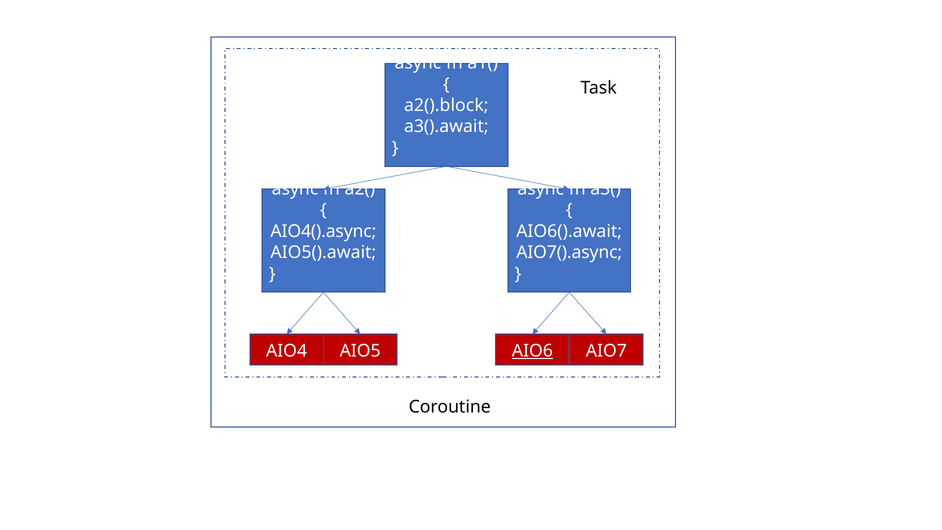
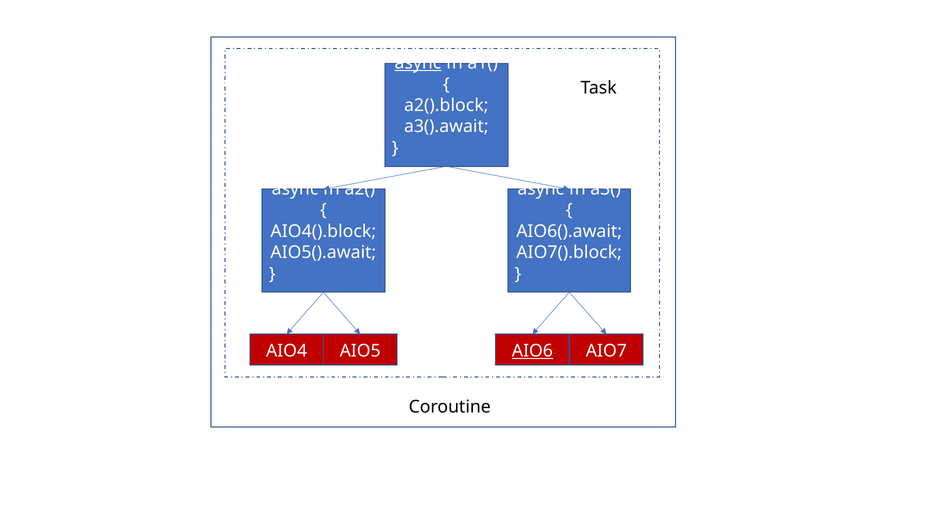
async underline: none -> present (418, 63)
AIO4().async: AIO4().async -> AIO4().block (323, 231)
AIO7().async: AIO7().async -> AIO7().block (569, 252)
